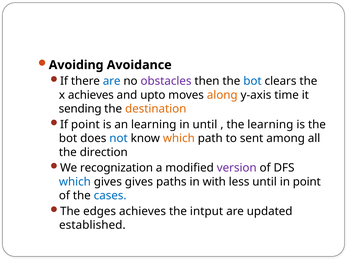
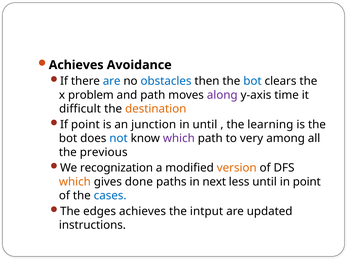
Avoiding: Avoiding -> Achieves (76, 65)
obstacles colour: purple -> blue (166, 81)
x achieves: achieves -> problem (91, 95)
and upto: upto -> path (153, 95)
along colour: orange -> purple (222, 95)
sending: sending -> difficult (80, 109)
an learning: learning -> junction (154, 125)
which colour: orange -> purple (179, 139)
sent: sent -> very (252, 139)
direction: direction -> previous (104, 152)
version colour: purple -> orange (237, 168)
which colour: blue -> orange (75, 182)
gives gives: gives -> done (139, 182)
with: with -> next (214, 182)
established: established -> instructions (92, 225)
